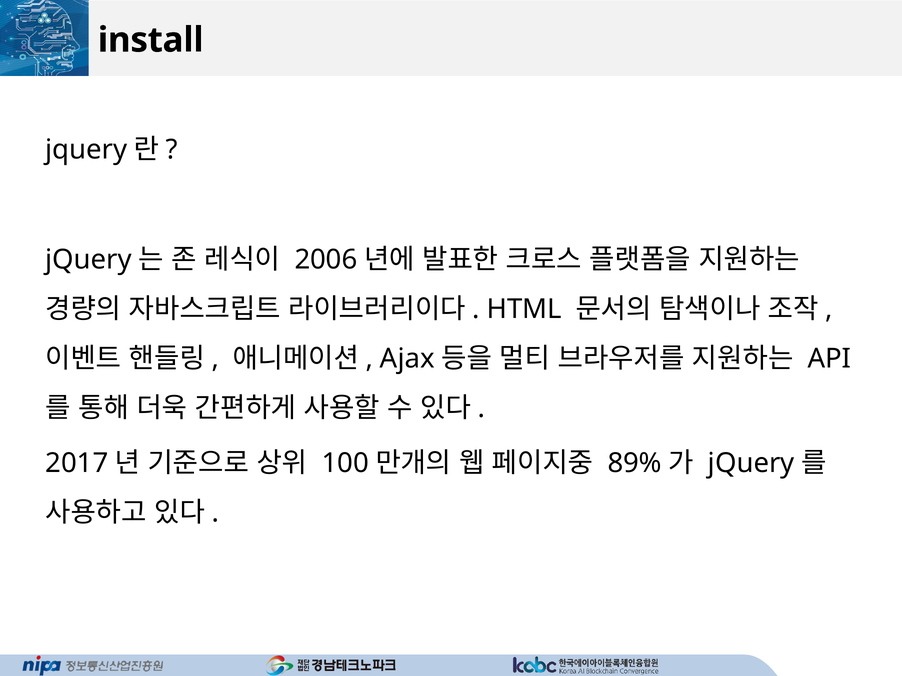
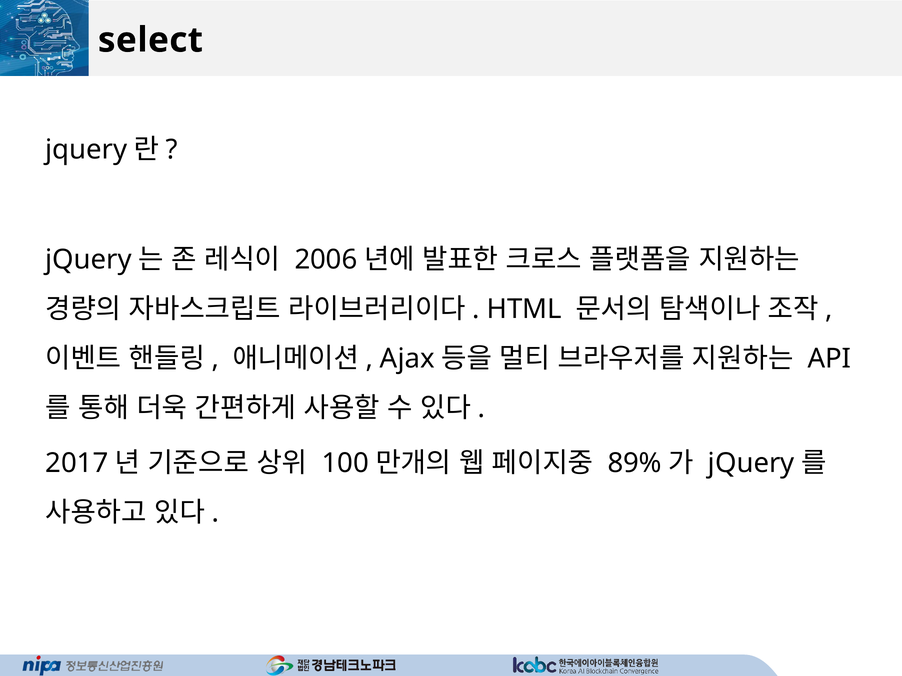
install: install -> select (150, 40)
